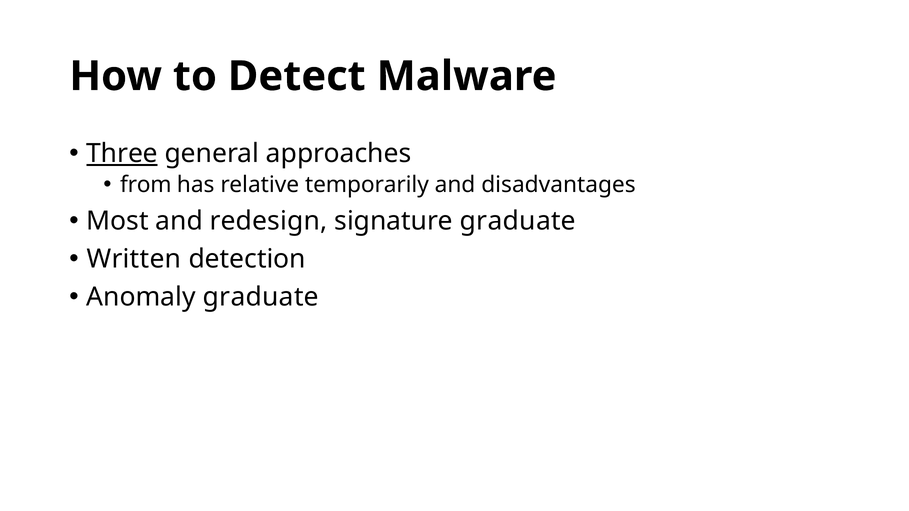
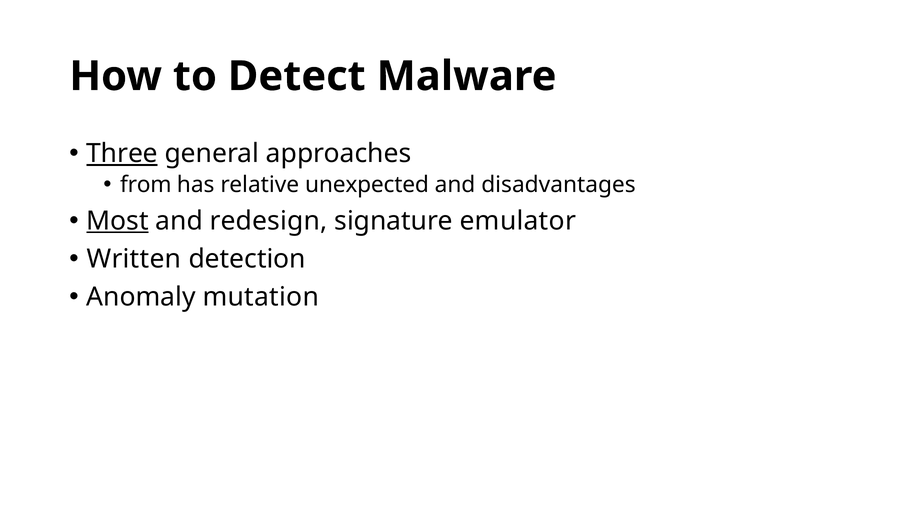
temporarily: temporarily -> unexpected (367, 185)
Most underline: none -> present (117, 221)
signature graduate: graduate -> emulator (518, 221)
Anomaly graduate: graduate -> mutation (261, 297)
